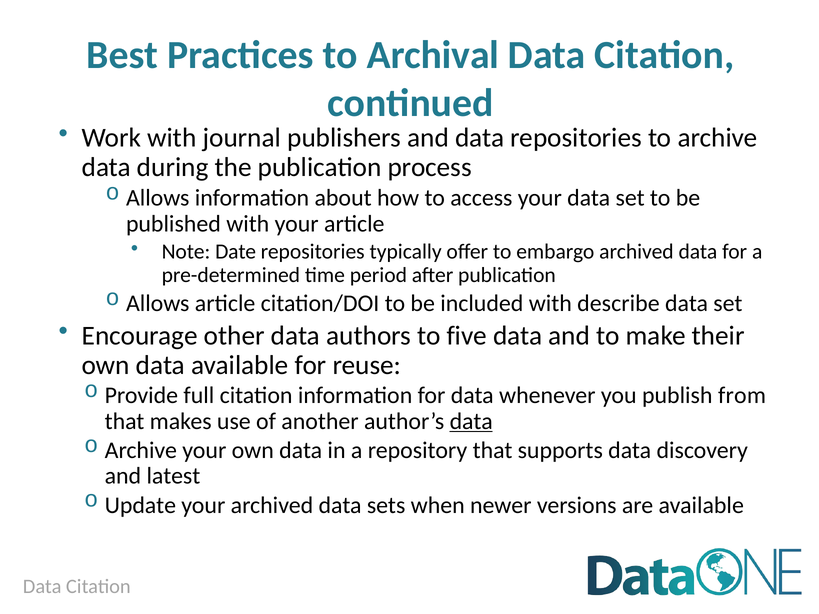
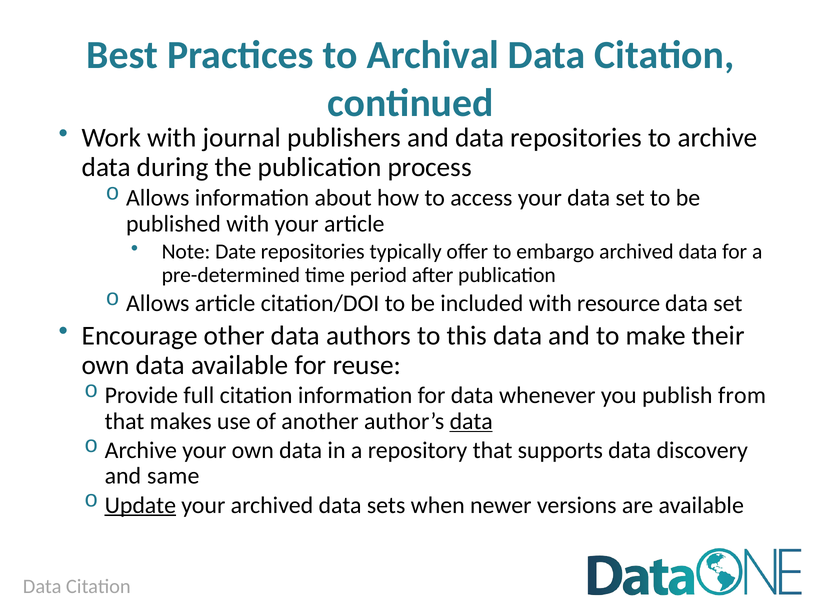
describe: describe -> resource (619, 304)
five: five -> this (467, 336)
latest: latest -> same (173, 476)
Update underline: none -> present (140, 505)
